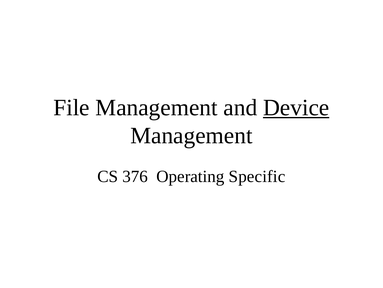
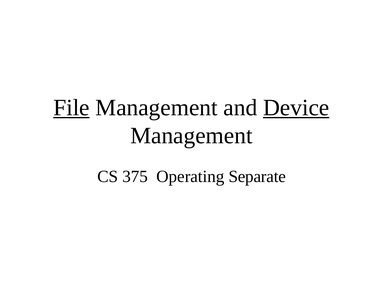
File underline: none -> present (71, 107)
376: 376 -> 375 (135, 176)
Specific: Specific -> Separate (257, 176)
